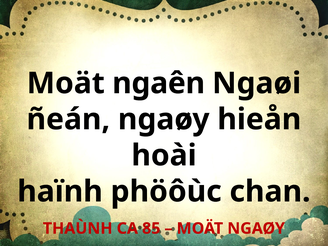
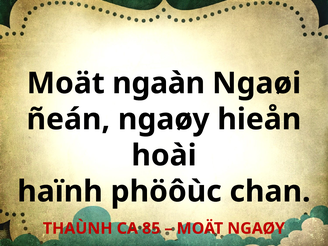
ngaên: ngaên -> ngaàn (159, 83)
